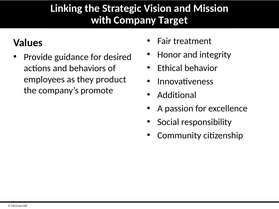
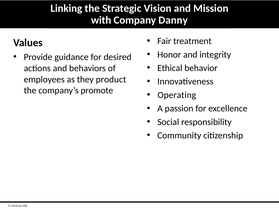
Target: Target -> Danny (173, 20)
Additional: Additional -> Operating (177, 95)
